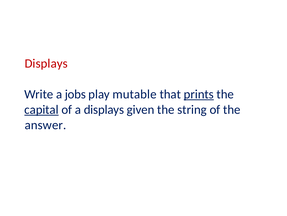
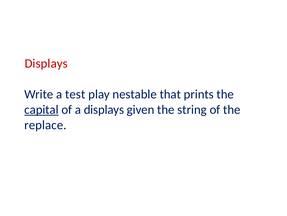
jobs: jobs -> test (75, 94)
mutable: mutable -> nestable (135, 94)
prints underline: present -> none (199, 94)
answer: answer -> replace (45, 125)
